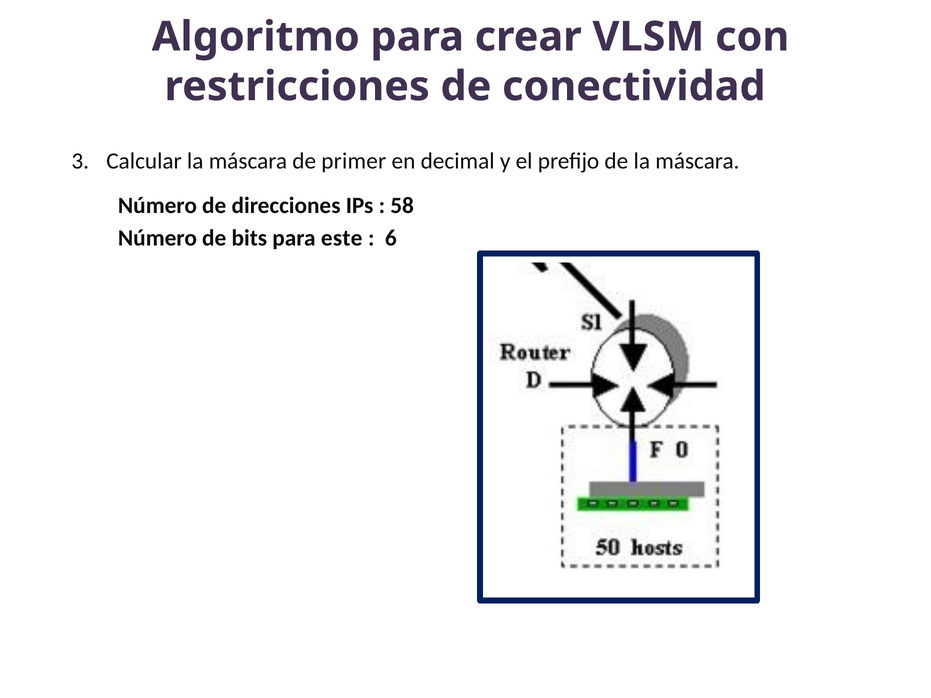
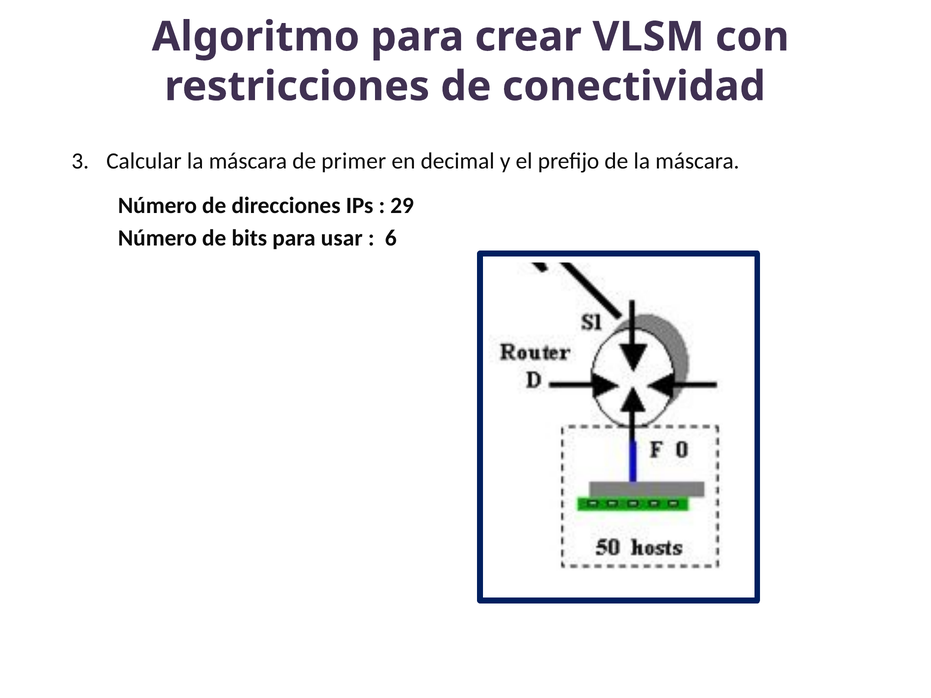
58: 58 -> 29 (402, 206)
este: este -> usar (342, 238)
